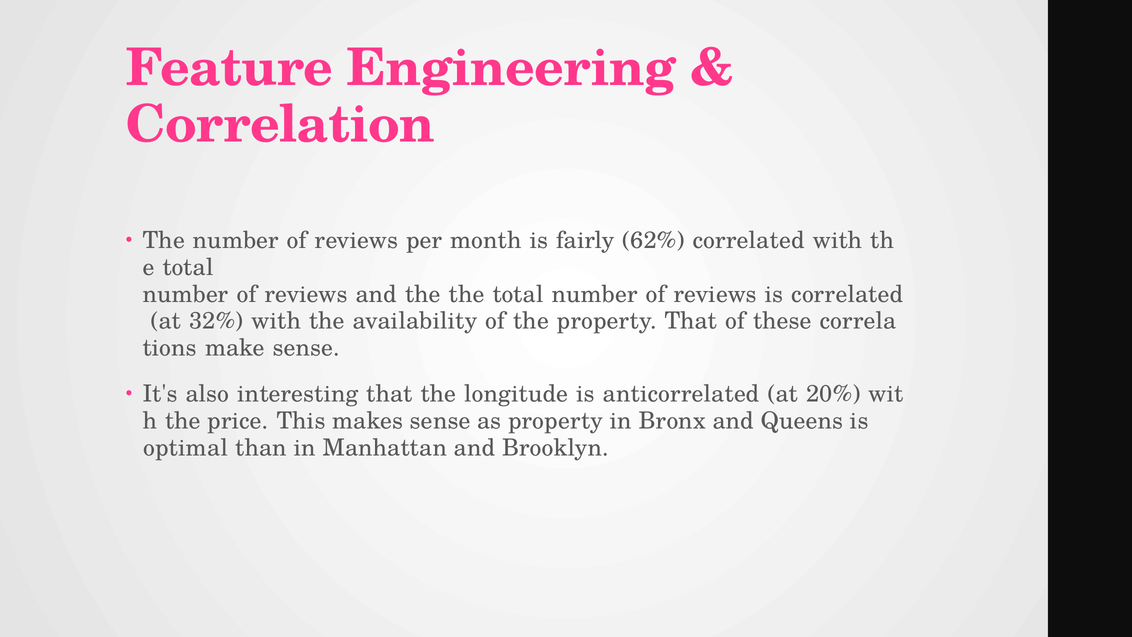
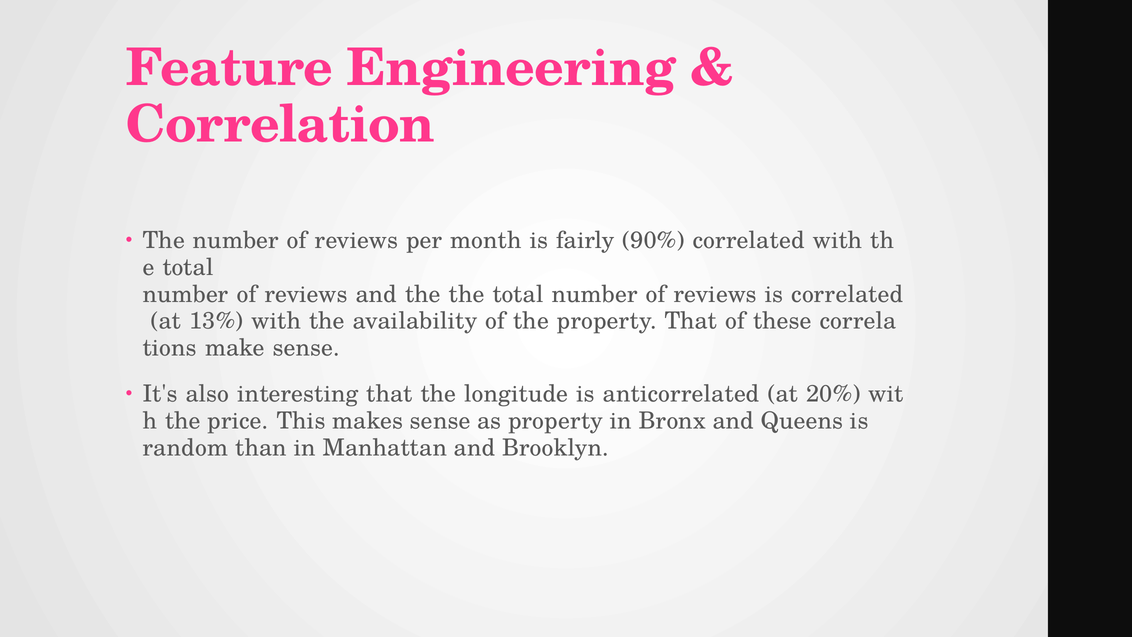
62%: 62% -> 90% (653, 240)
32%: 32% -> 13% (216, 321)
optimal: optimal -> random (186, 448)
